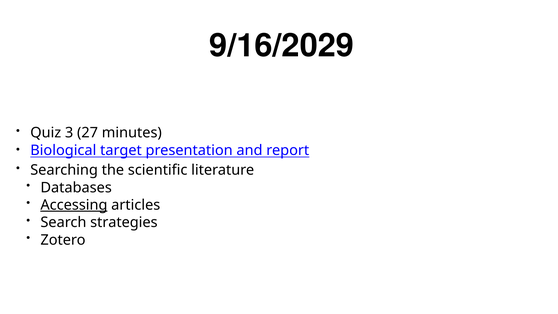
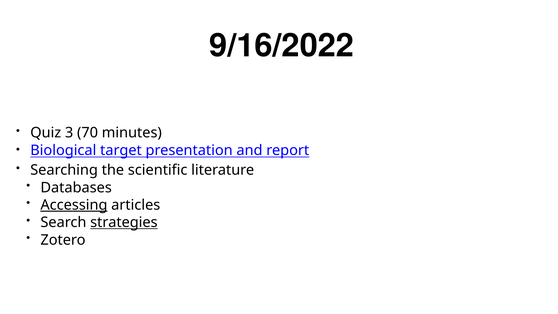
9/16/2029: 9/16/2029 -> 9/16/2022 (282, 46)
27: 27 -> 70 (88, 133)
strategies underline: none -> present (124, 222)
